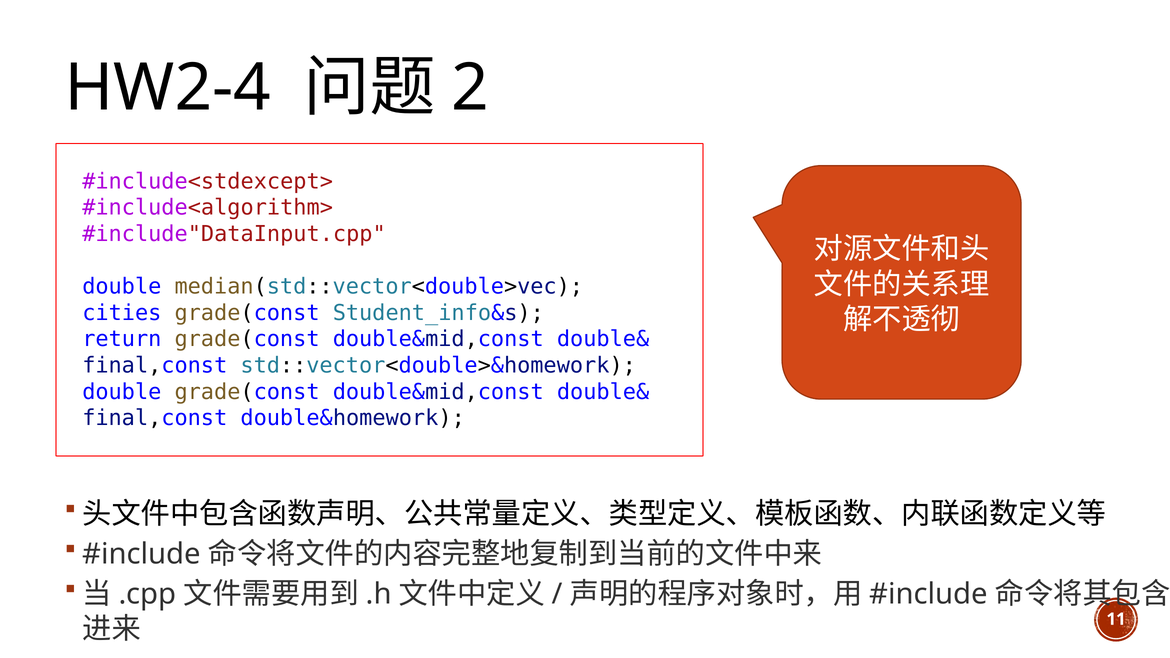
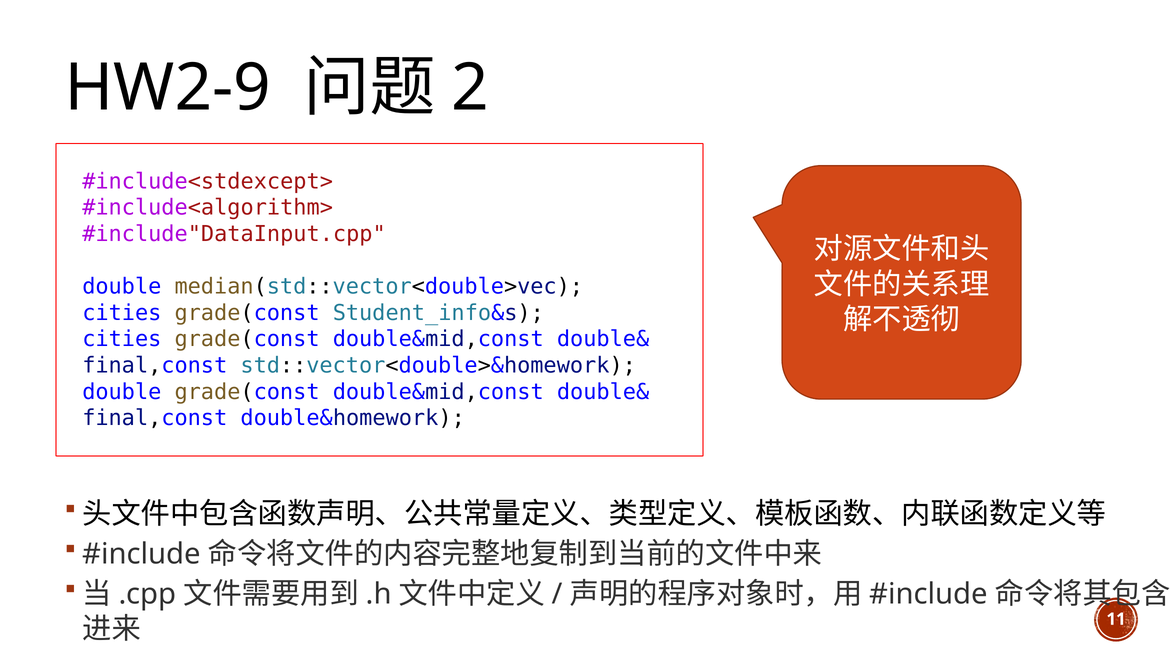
HW2-4: HW2-4 -> HW2-9 (168, 88)
return: return -> cities (122, 339)
